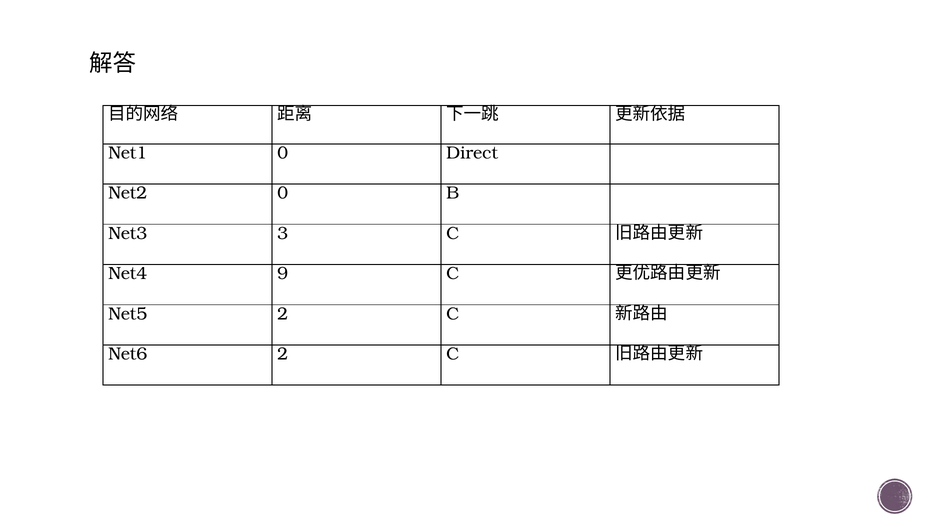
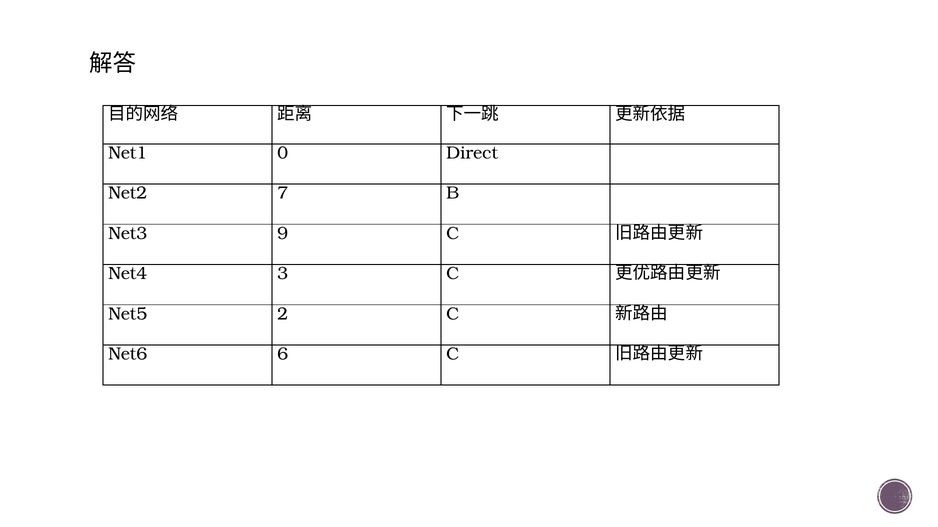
Net2 0: 0 -> 7 (283, 193)
3: 3 -> 9 (283, 234)
9: 9 -> 3 (283, 274)
Net6 2: 2 -> 6 (283, 354)
